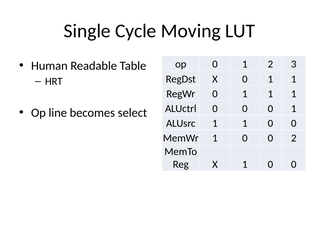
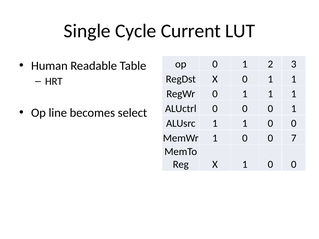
Moving: Moving -> Current (191, 31)
0 2: 2 -> 7 (294, 138)
